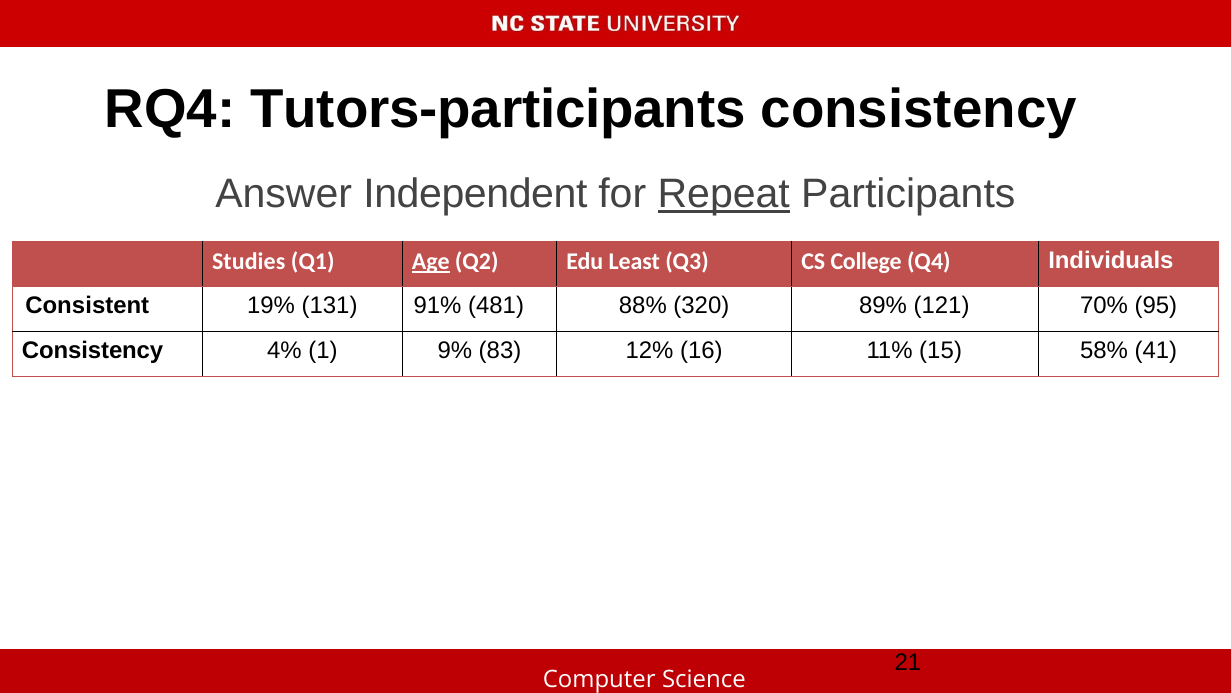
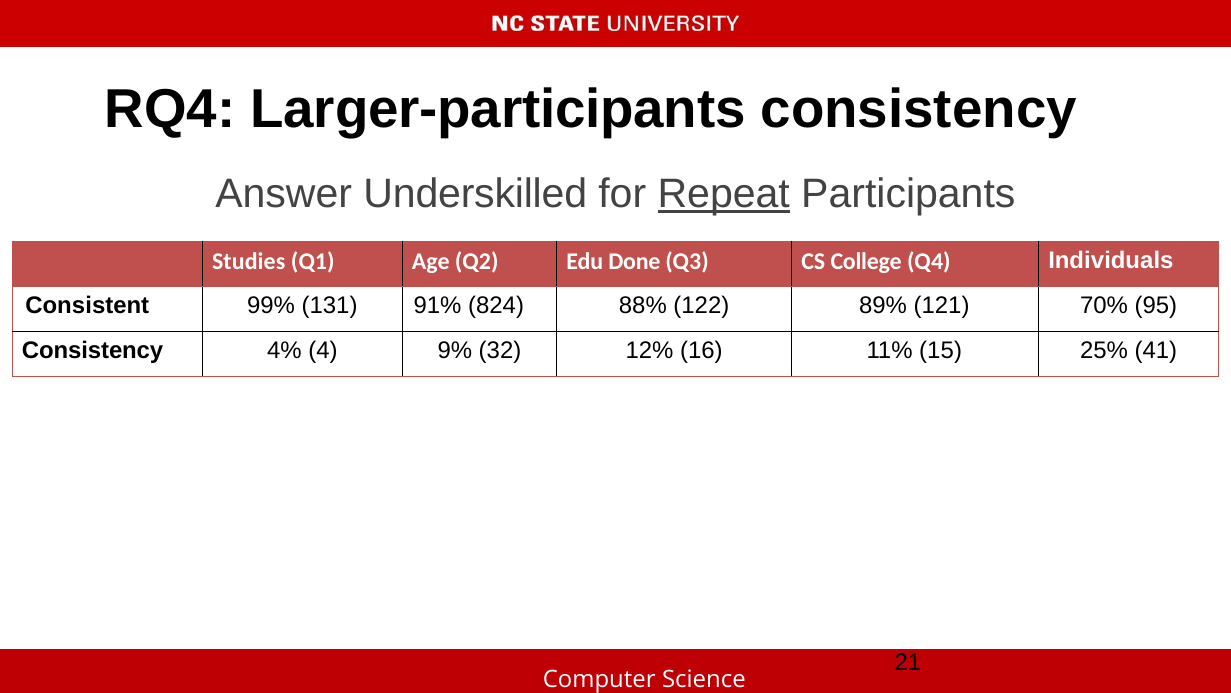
Tutors-participants: Tutors-participants -> Larger-participants (498, 109)
Independent: Independent -> Underskilled (475, 194)
Age underline: present -> none (431, 262)
Least: Least -> Done (634, 262)
19%: 19% -> 99% (271, 305)
481: 481 -> 824 (496, 305)
320: 320 -> 122 (701, 305)
1: 1 -> 4 (323, 351)
83: 83 -> 32 (500, 351)
58%: 58% -> 25% (1104, 351)
